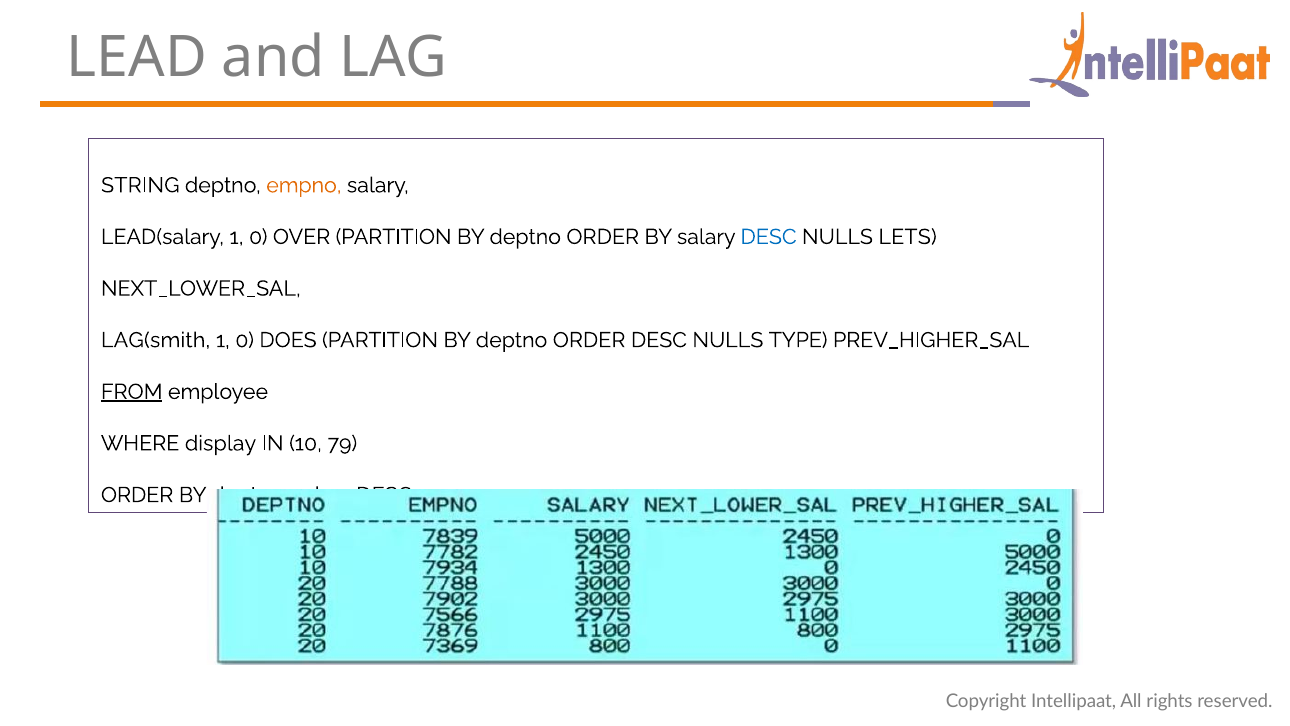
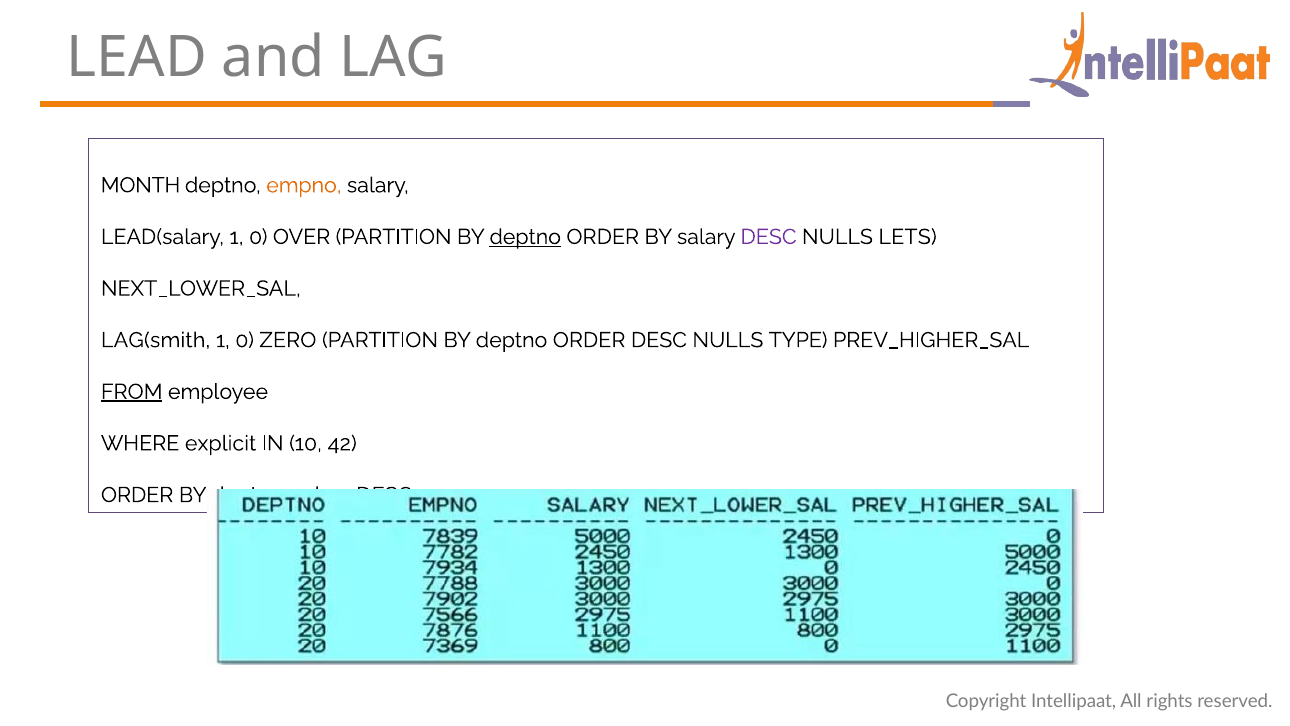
STRING: STRING -> MONTH (141, 185)
deptno underline: none -> present (525, 237)
DESC colour: blue -> purple (769, 237)
DOES: DOES -> ZERO (288, 340)
display: display -> explicit (221, 443)
79: 79 -> 42 (342, 443)
